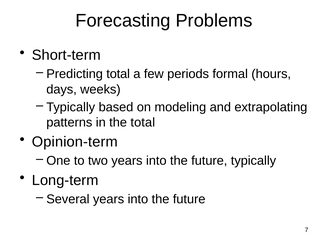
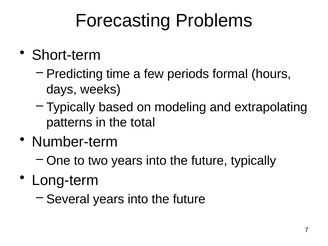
Predicting total: total -> time (118, 74)
Opinion-term: Opinion-term -> Number-term (75, 142)
